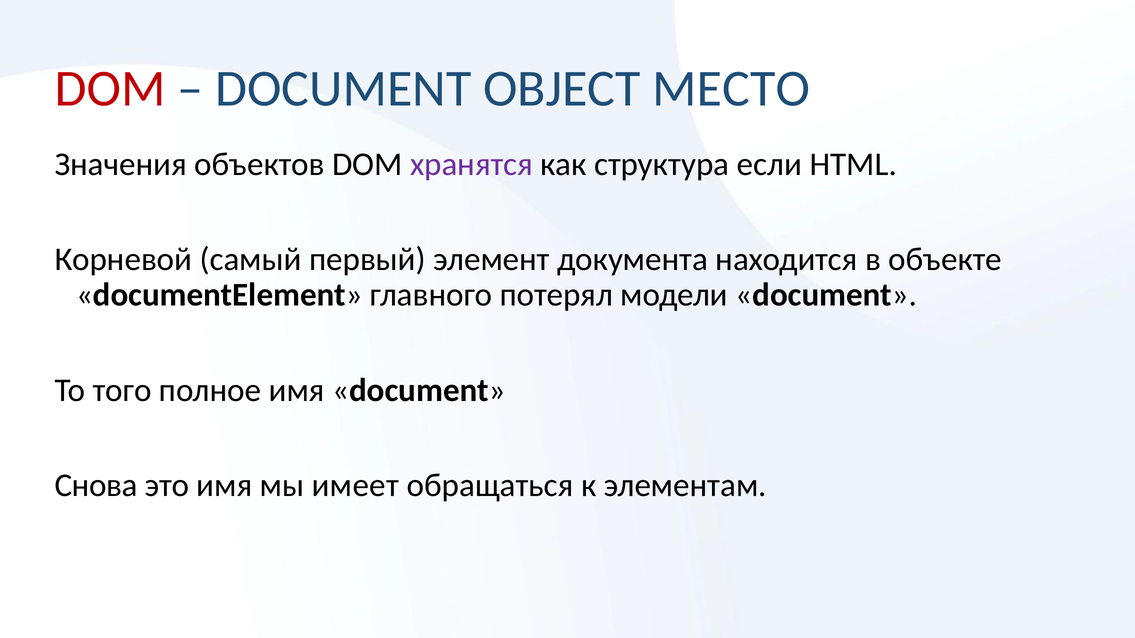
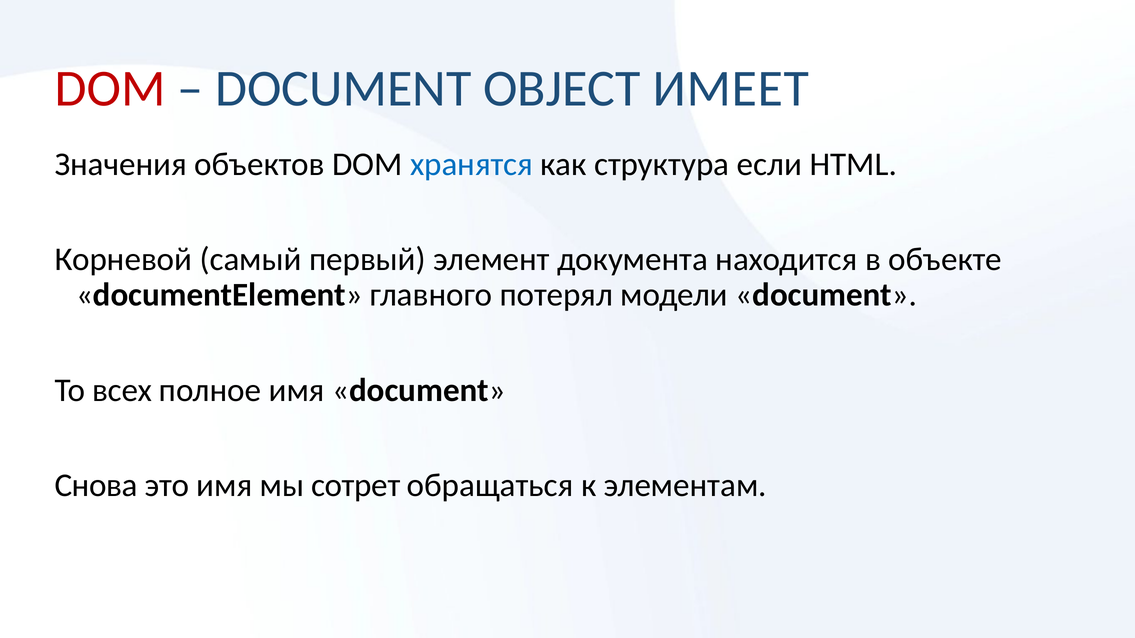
МЕСТО: МЕСТО -> ИМЕЕТ (731, 89)
хранятся colour: purple -> blue (472, 164)
того: того -> всех (122, 390)
имеет: имеет -> сотрет (356, 486)
